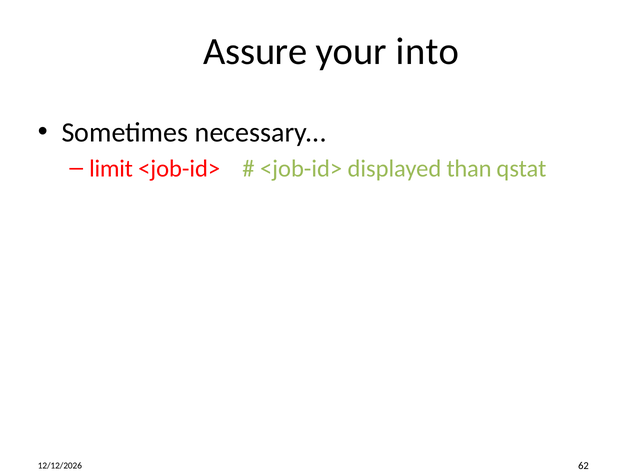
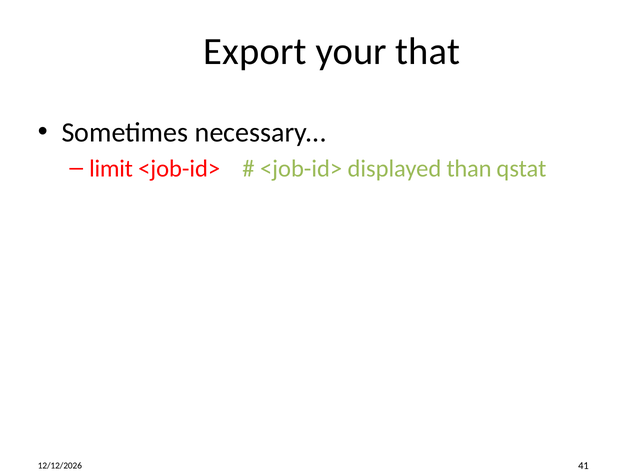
Assure: Assure -> Export (255, 52)
into: into -> that (428, 52)
62: 62 -> 41 (583, 466)
